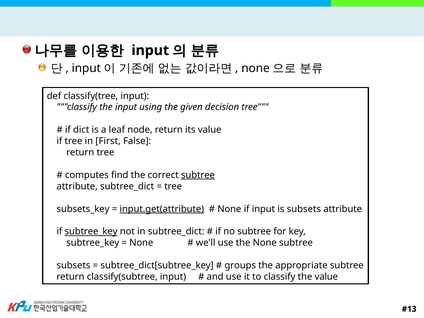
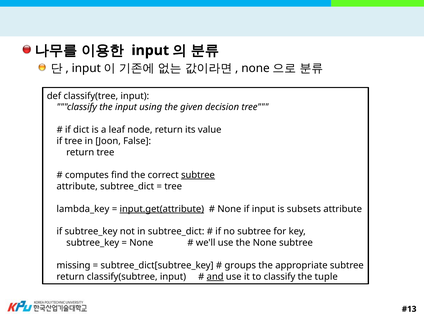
First: First -> Joon (108, 141)
subsets_key: subsets_key -> lambda_key (83, 209)
subtree_key underline: present -> none (91, 232)
subsets: subsets -> missing (73, 265)
and underline: none -> present (215, 277)
the value: value -> tuple (326, 277)
